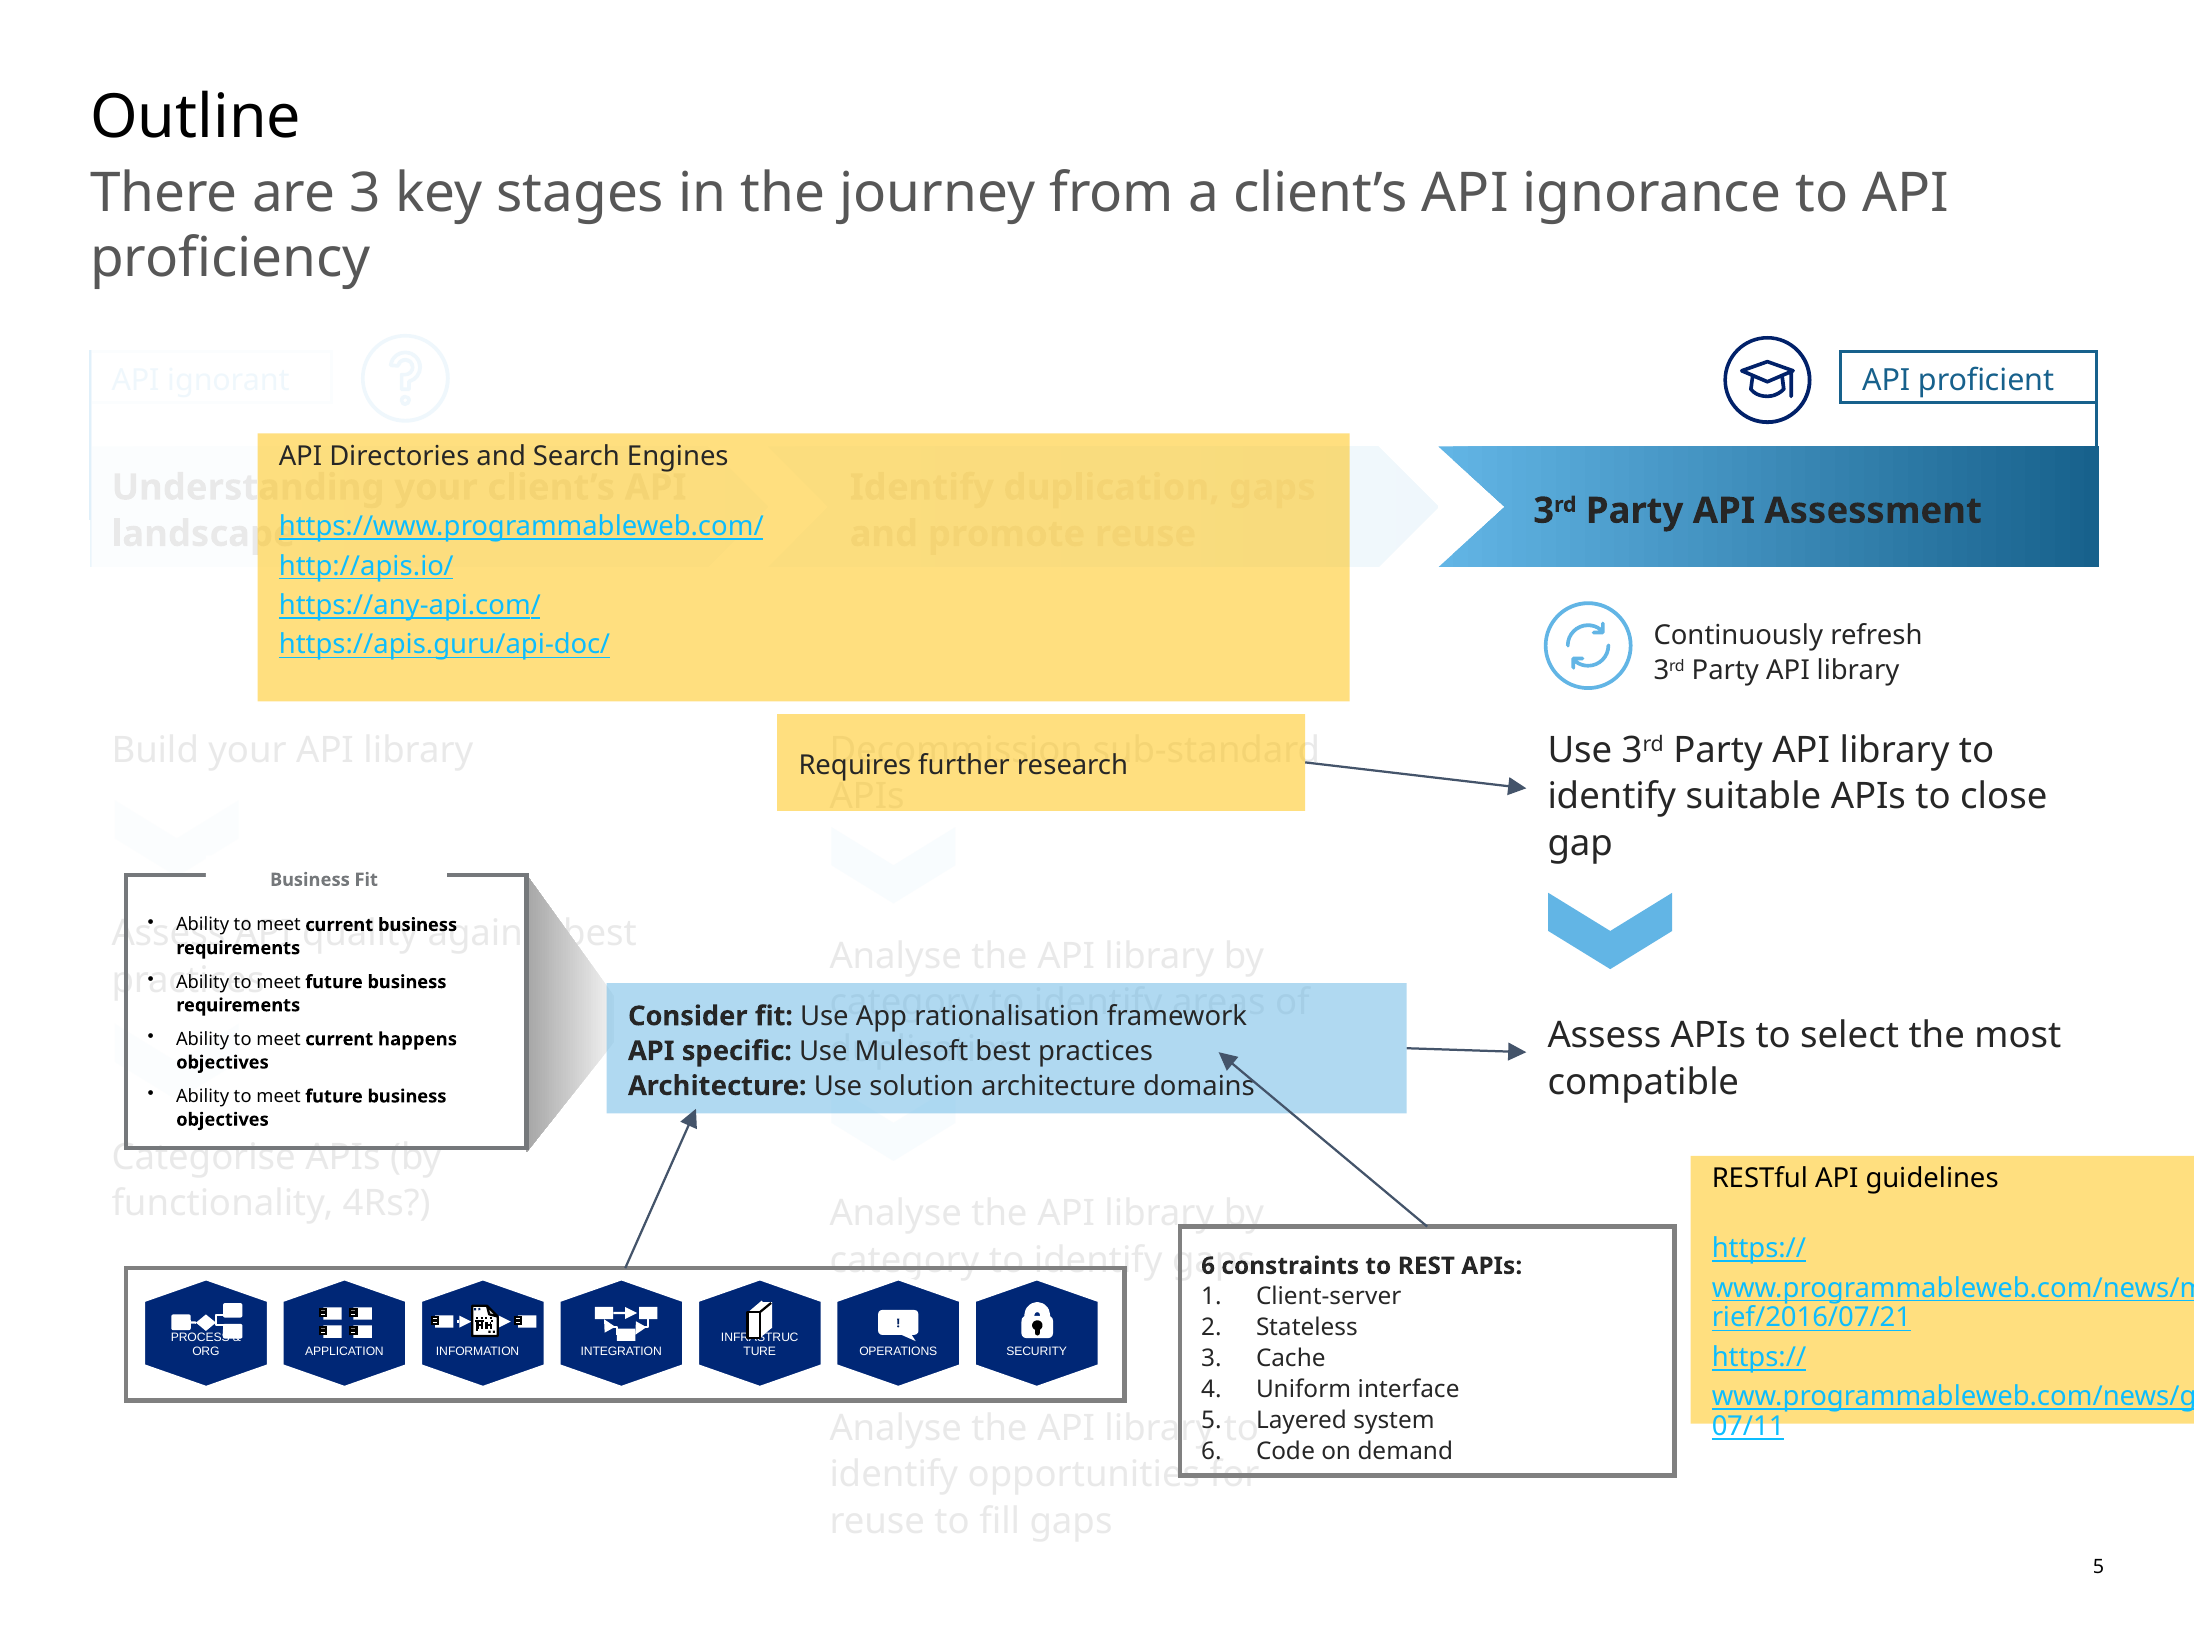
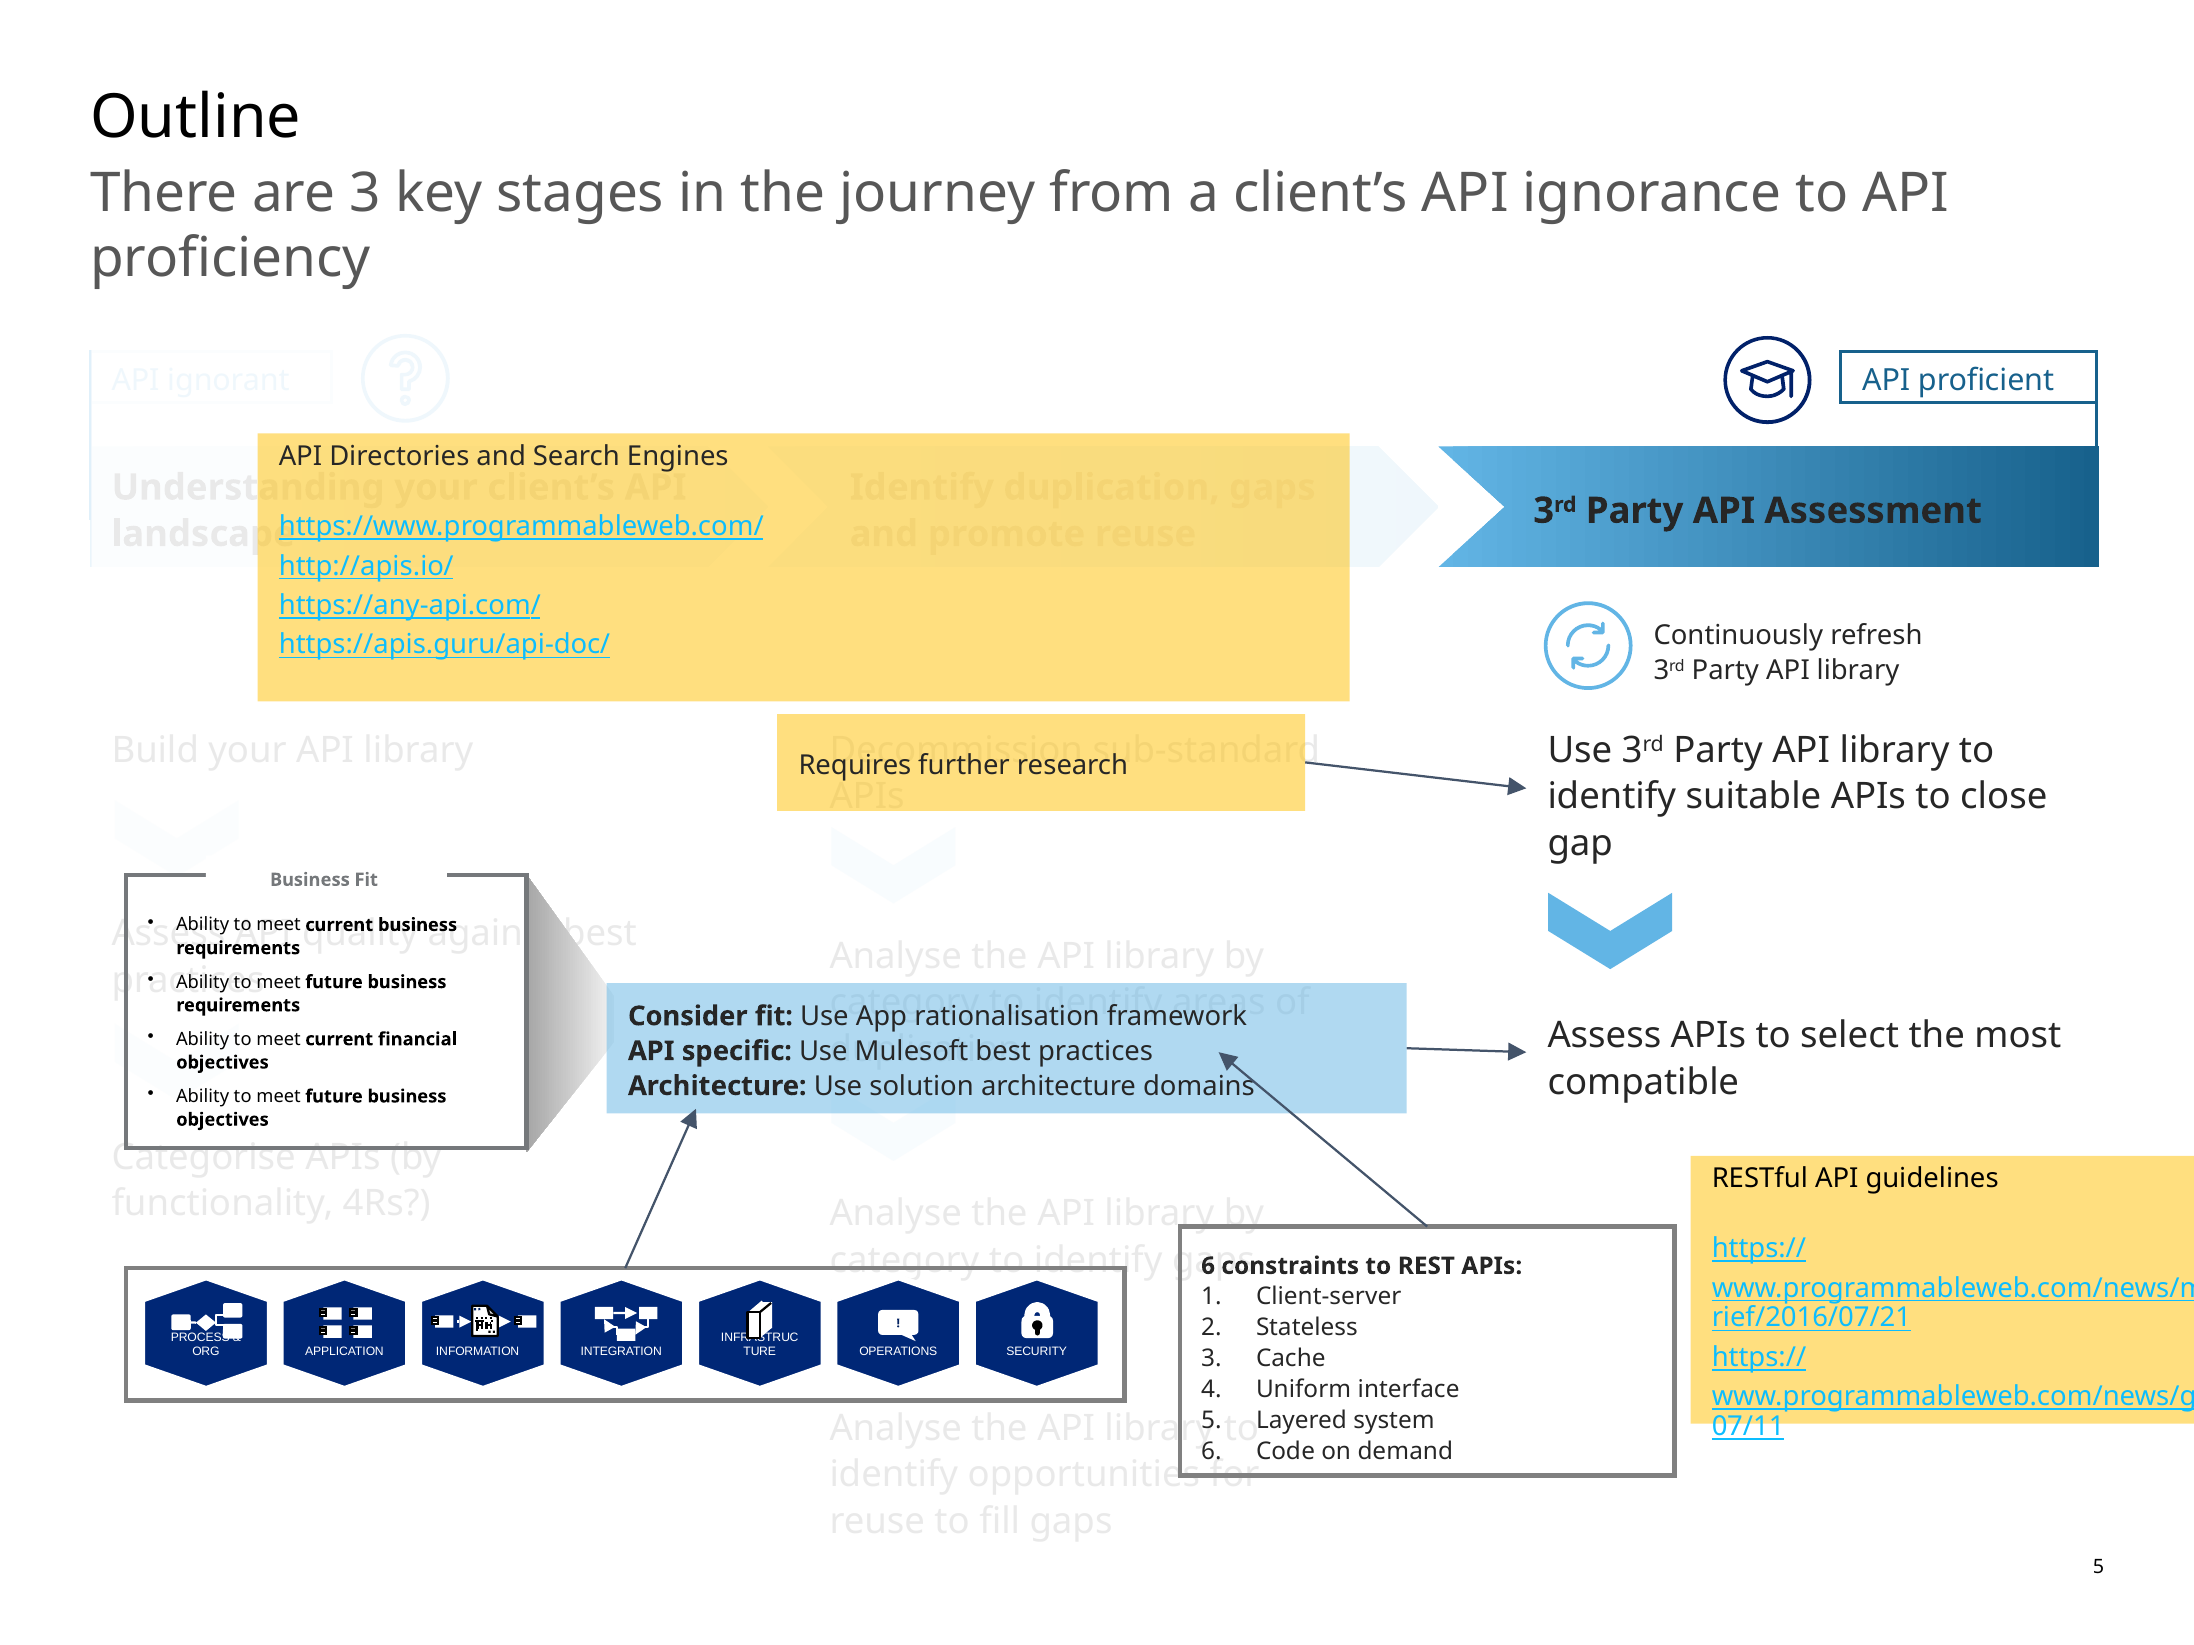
happens: happens -> financial (418, 1040)
